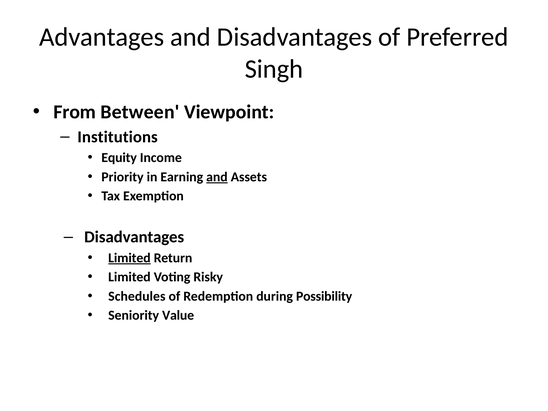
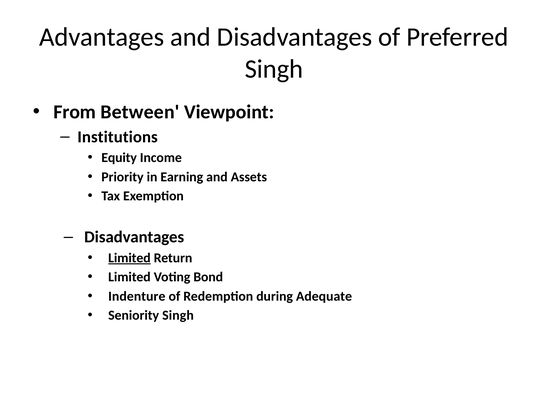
and underline: present -> none (217, 177)
Risky: Risky -> Bond (208, 277)
Schedules: Schedules -> Indenture (137, 296)
Possibility: Possibility -> Adequate (324, 296)
Seniority Value: Value -> Singh (178, 315)
